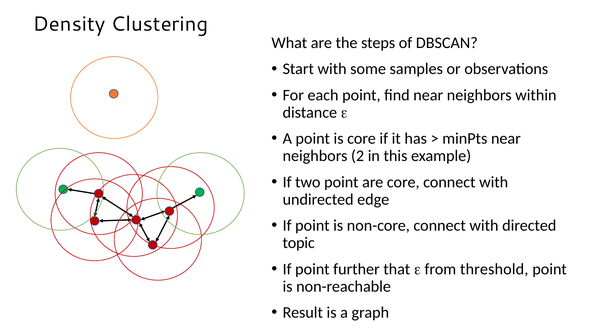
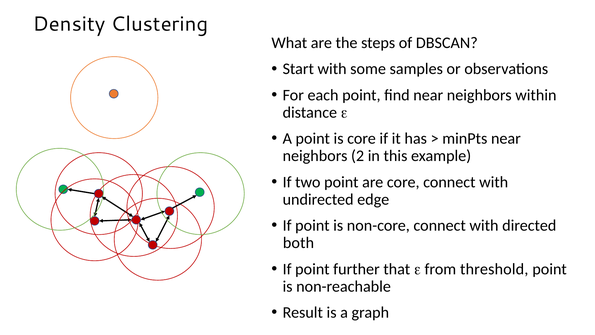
topic: topic -> both (298, 243)
